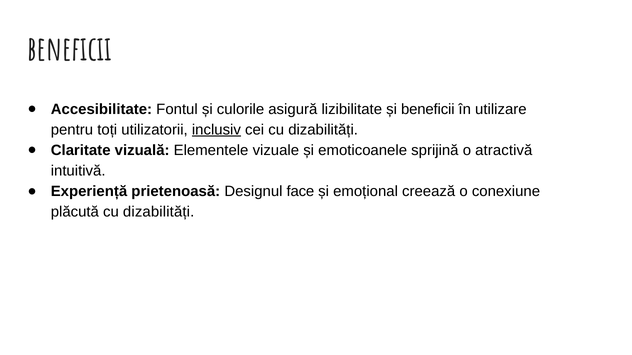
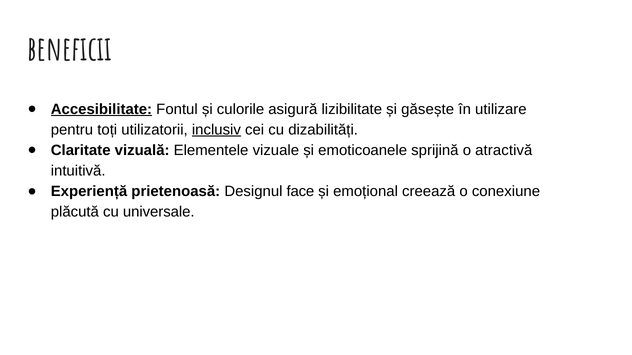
Accesibilitate underline: none -> present (101, 109)
și beneficii: beneficii -> găsește (428, 109)
plăcută cu dizabilități: dizabilități -> universale (159, 212)
